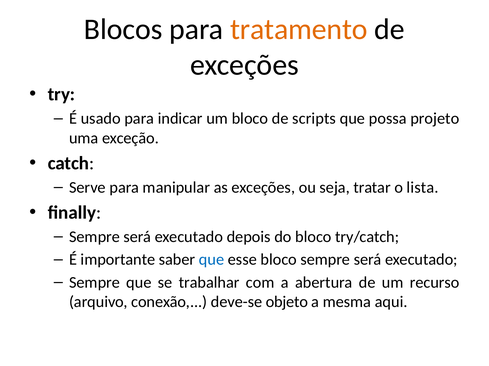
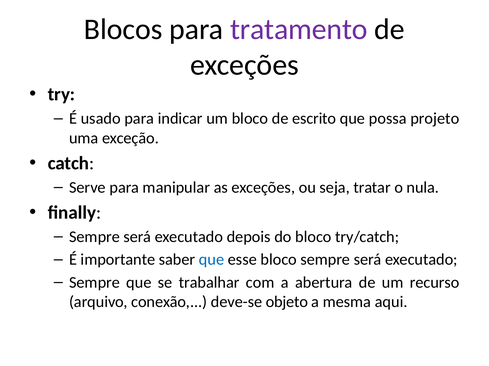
tratamento colour: orange -> purple (299, 29)
scripts: scripts -> escrito (314, 119)
lista: lista -> nula (423, 188)
